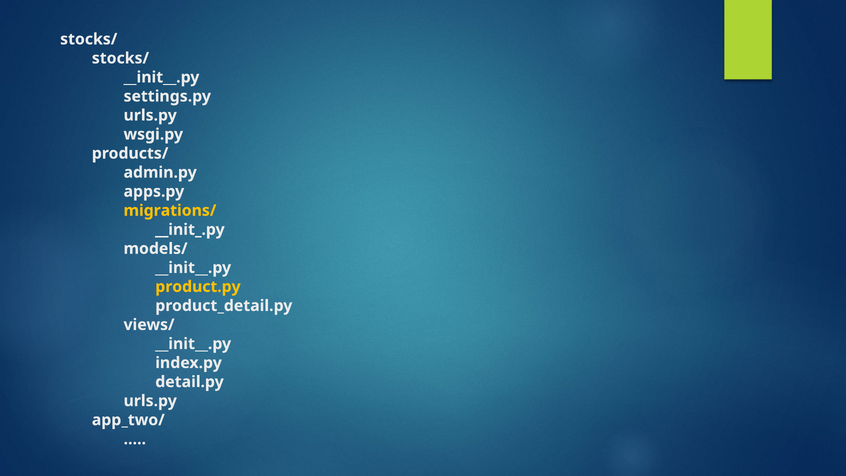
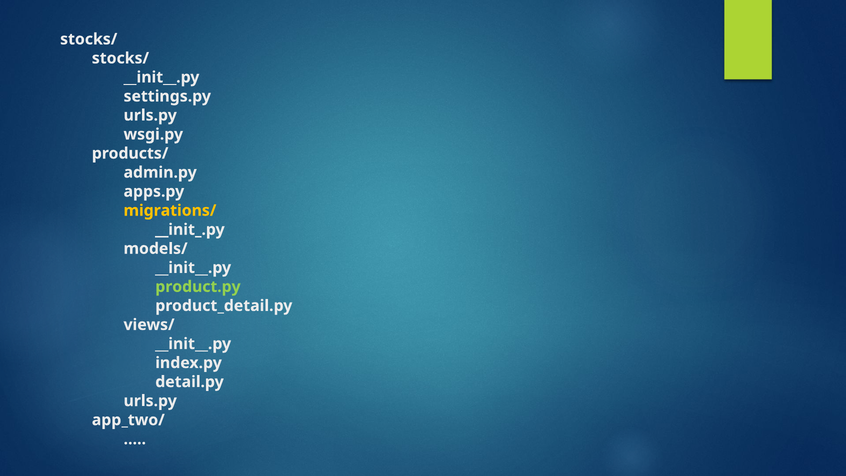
product.py colour: yellow -> light green (198, 287)
